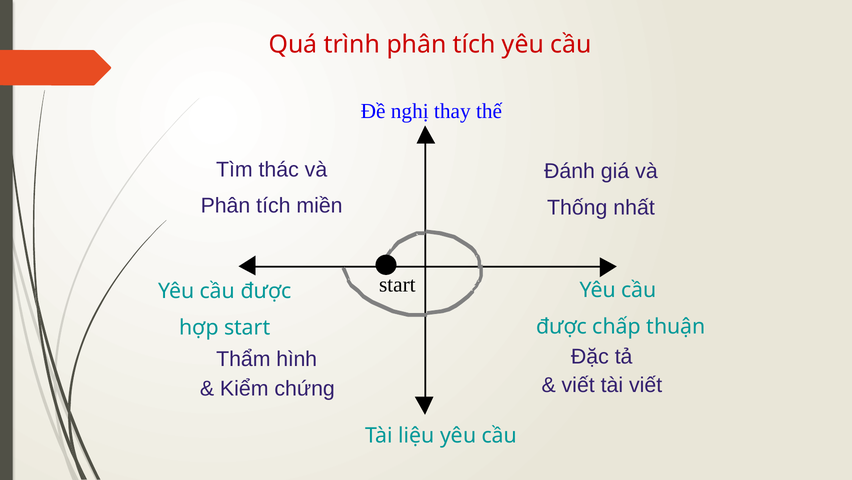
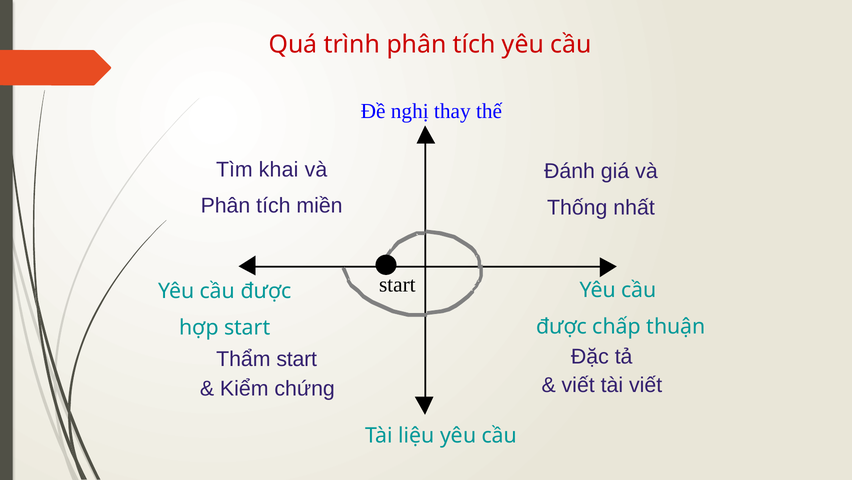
thác: thác -> khai (279, 169)
Thẩm hình: hình -> start (297, 358)
